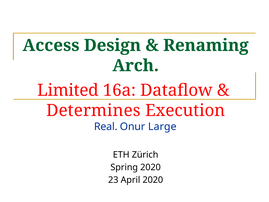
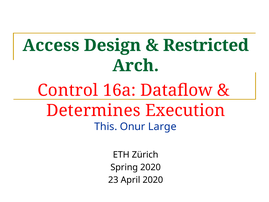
Renaming: Renaming -> Restricted (206, 45)
Limited: Limited -> Control (68, 90)
Real: Real -> This (106, 127)
